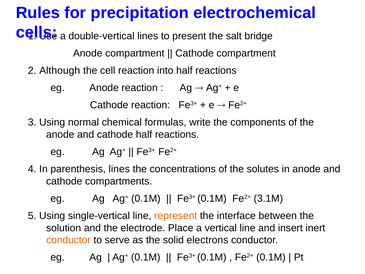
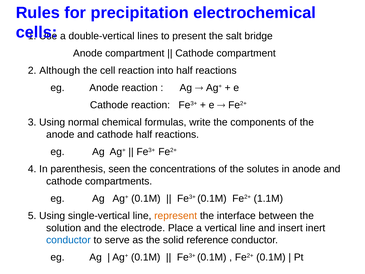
parenthesis lines: lines -> seen (119, 169)
3.1M: 3.1M -> 1.1M (268, 198)
conductor colour: orange -> blue (68, 240)
electrons: electrons -> reference (208, 240)
